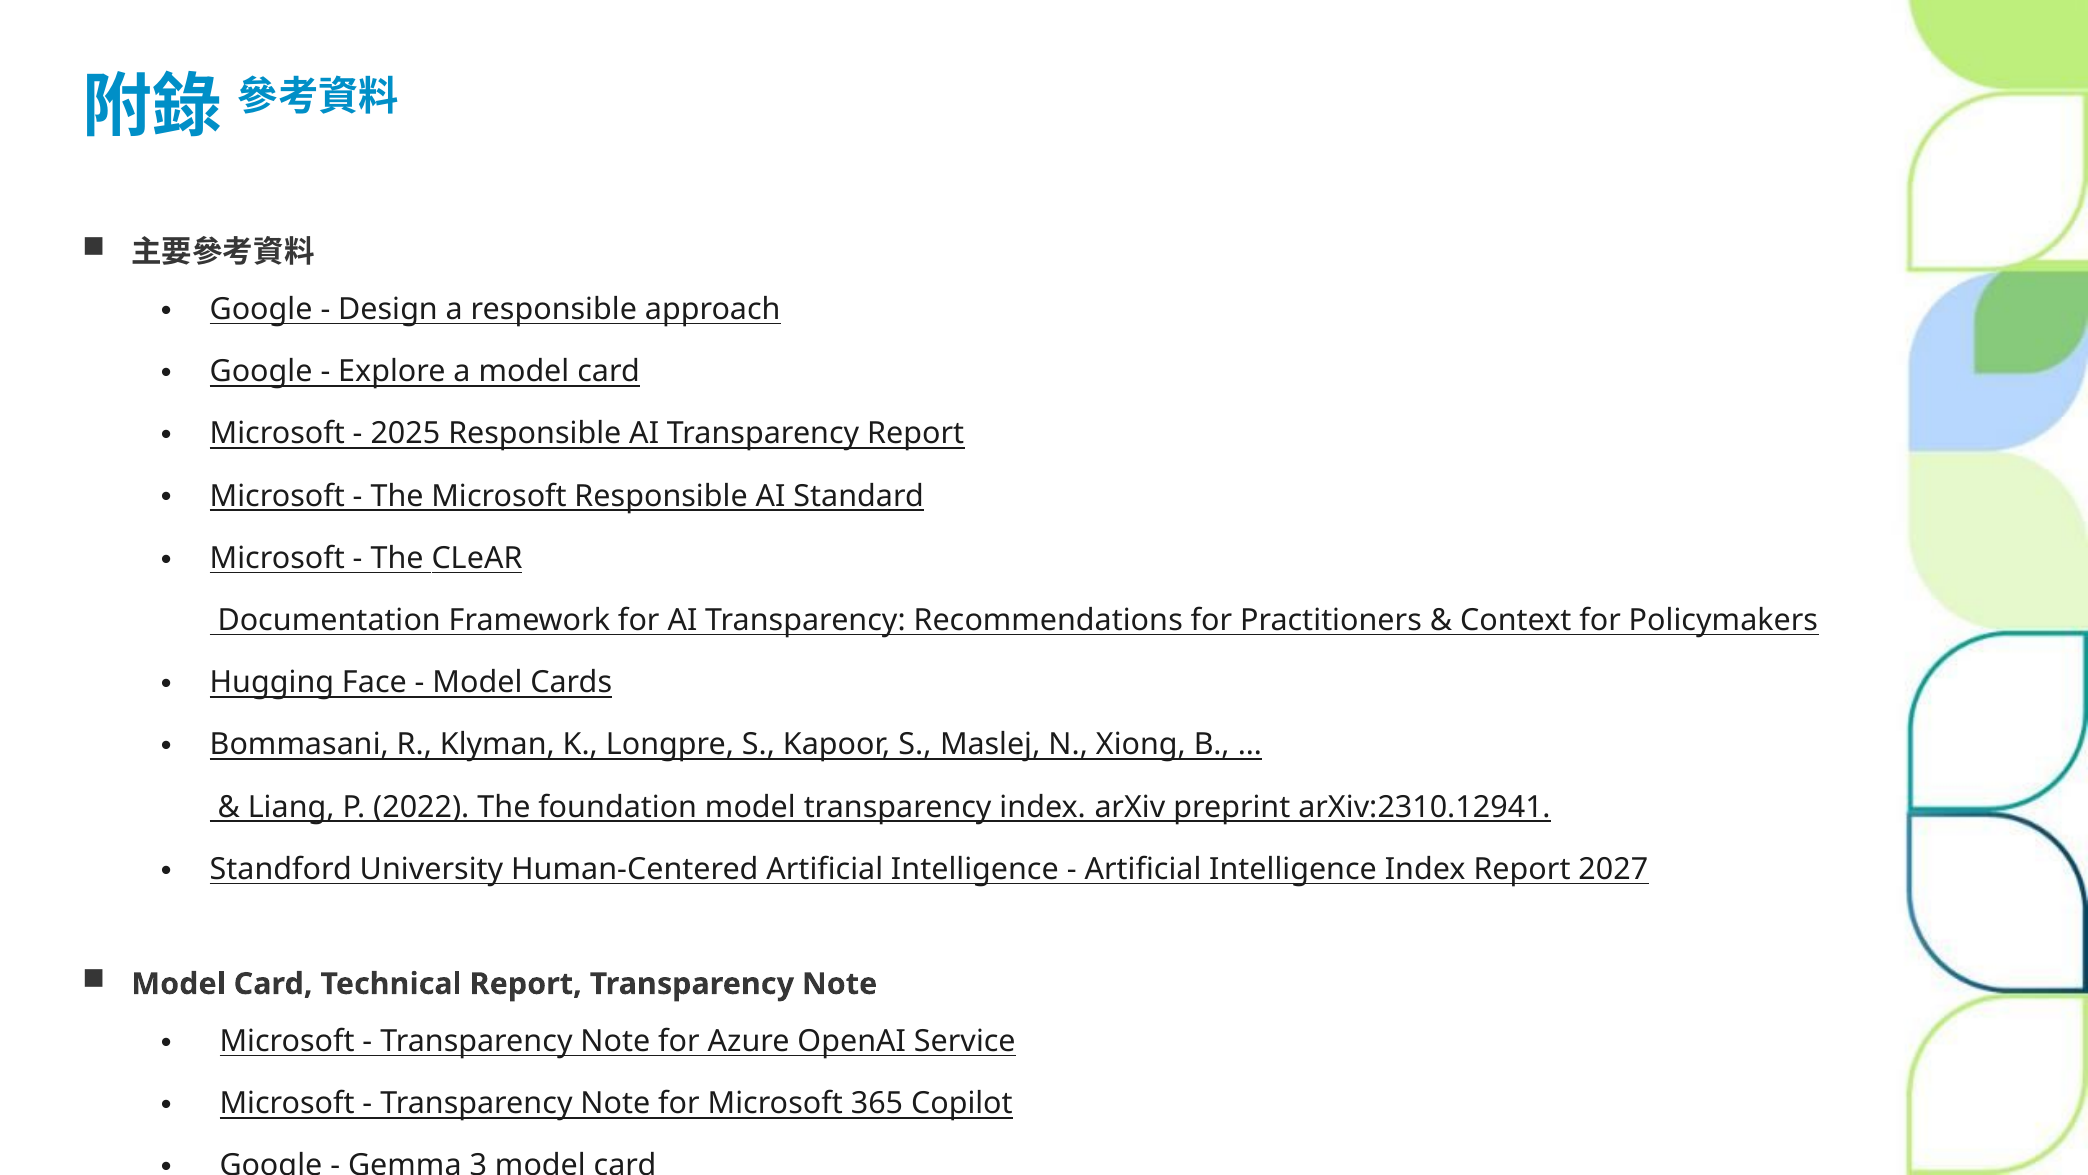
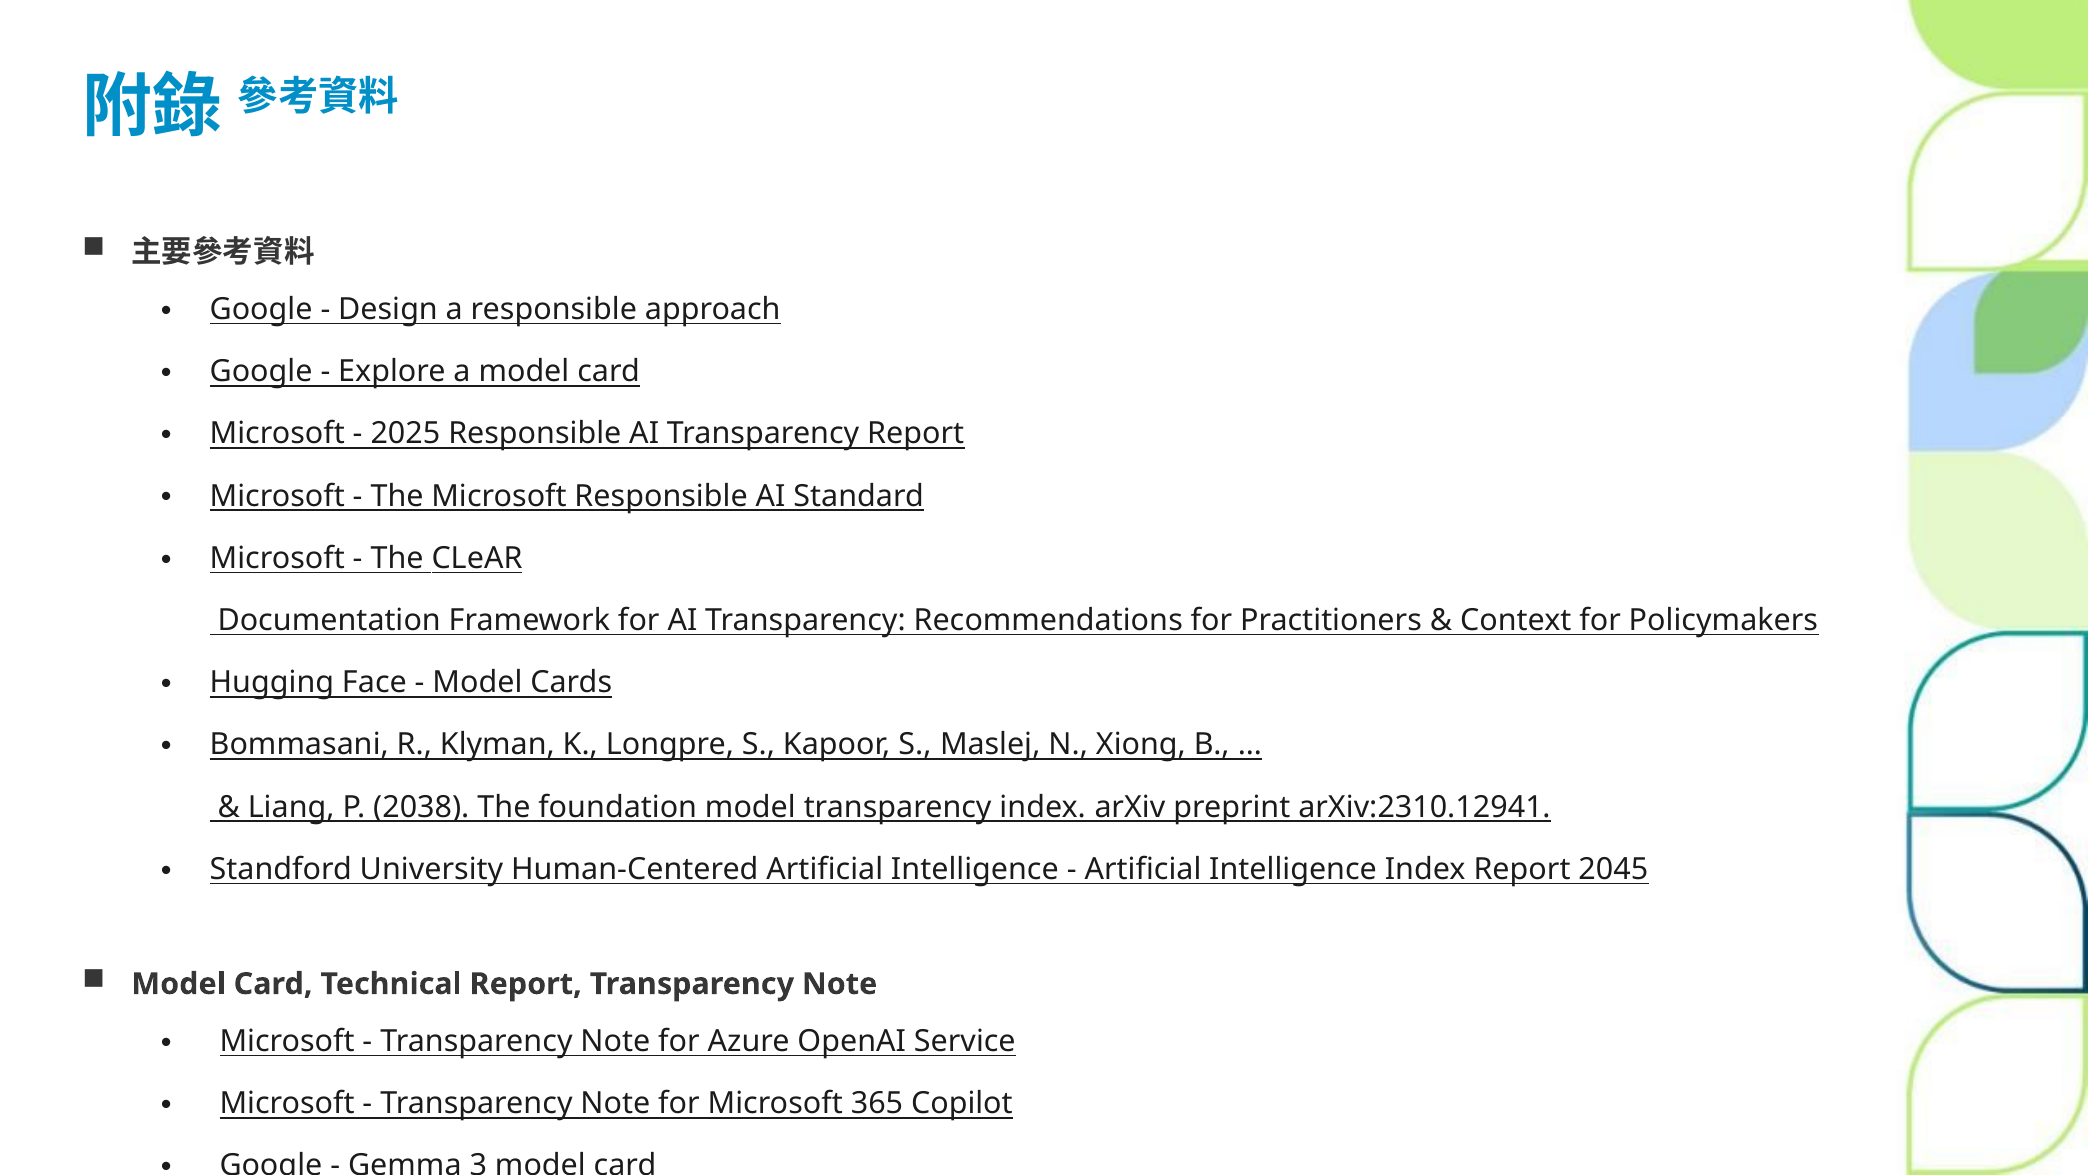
2022: 2022 -> 2038 (421, 807)
2027: 2027 -> 2045 (1613, 869)
